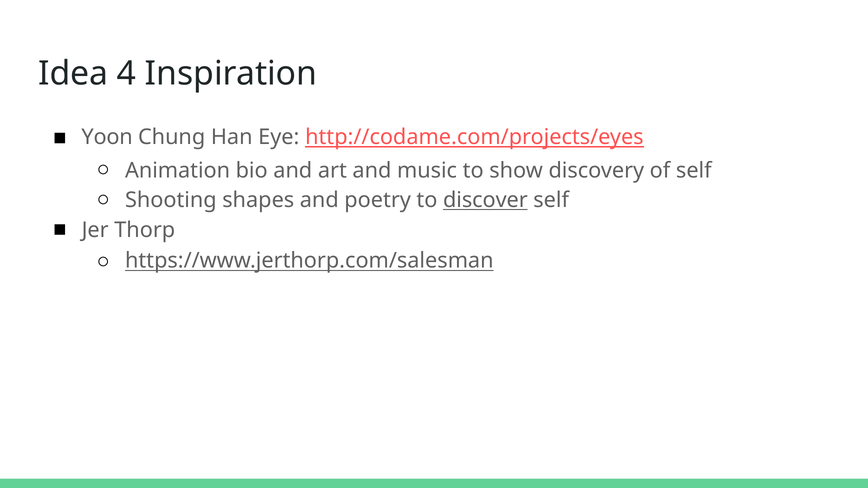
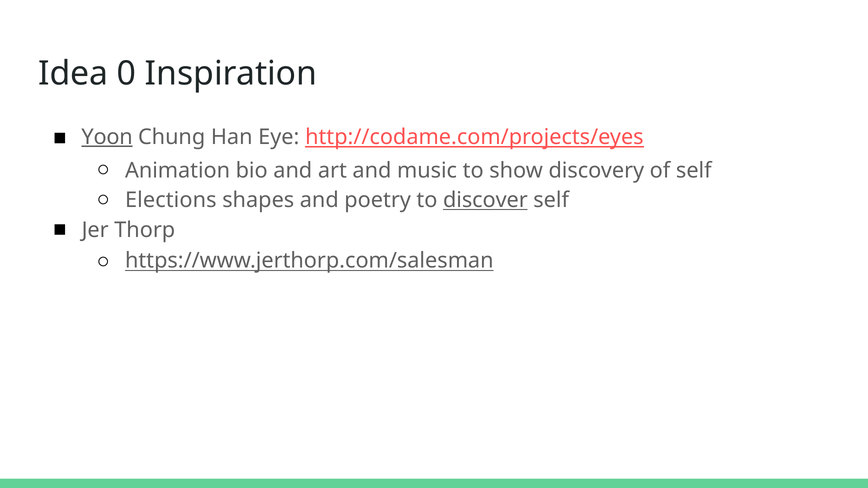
4: 4 -> 0 (127, 74)
Yoon underline: none -> present (107, 137)
Shooting: Shooting -> Elections (171, 200)
